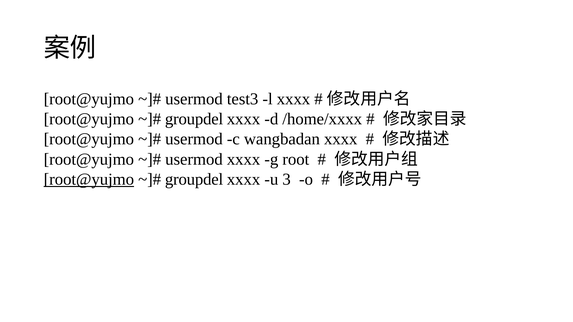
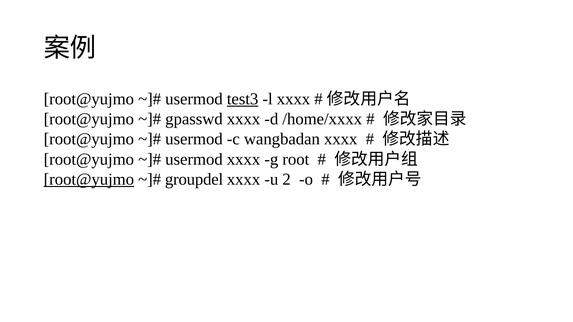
test3 underline: none -> present (243, 99)
groupdel: groupdel -> gpasswd (194, 119)
3: 3 -> 2 (287, 179)
